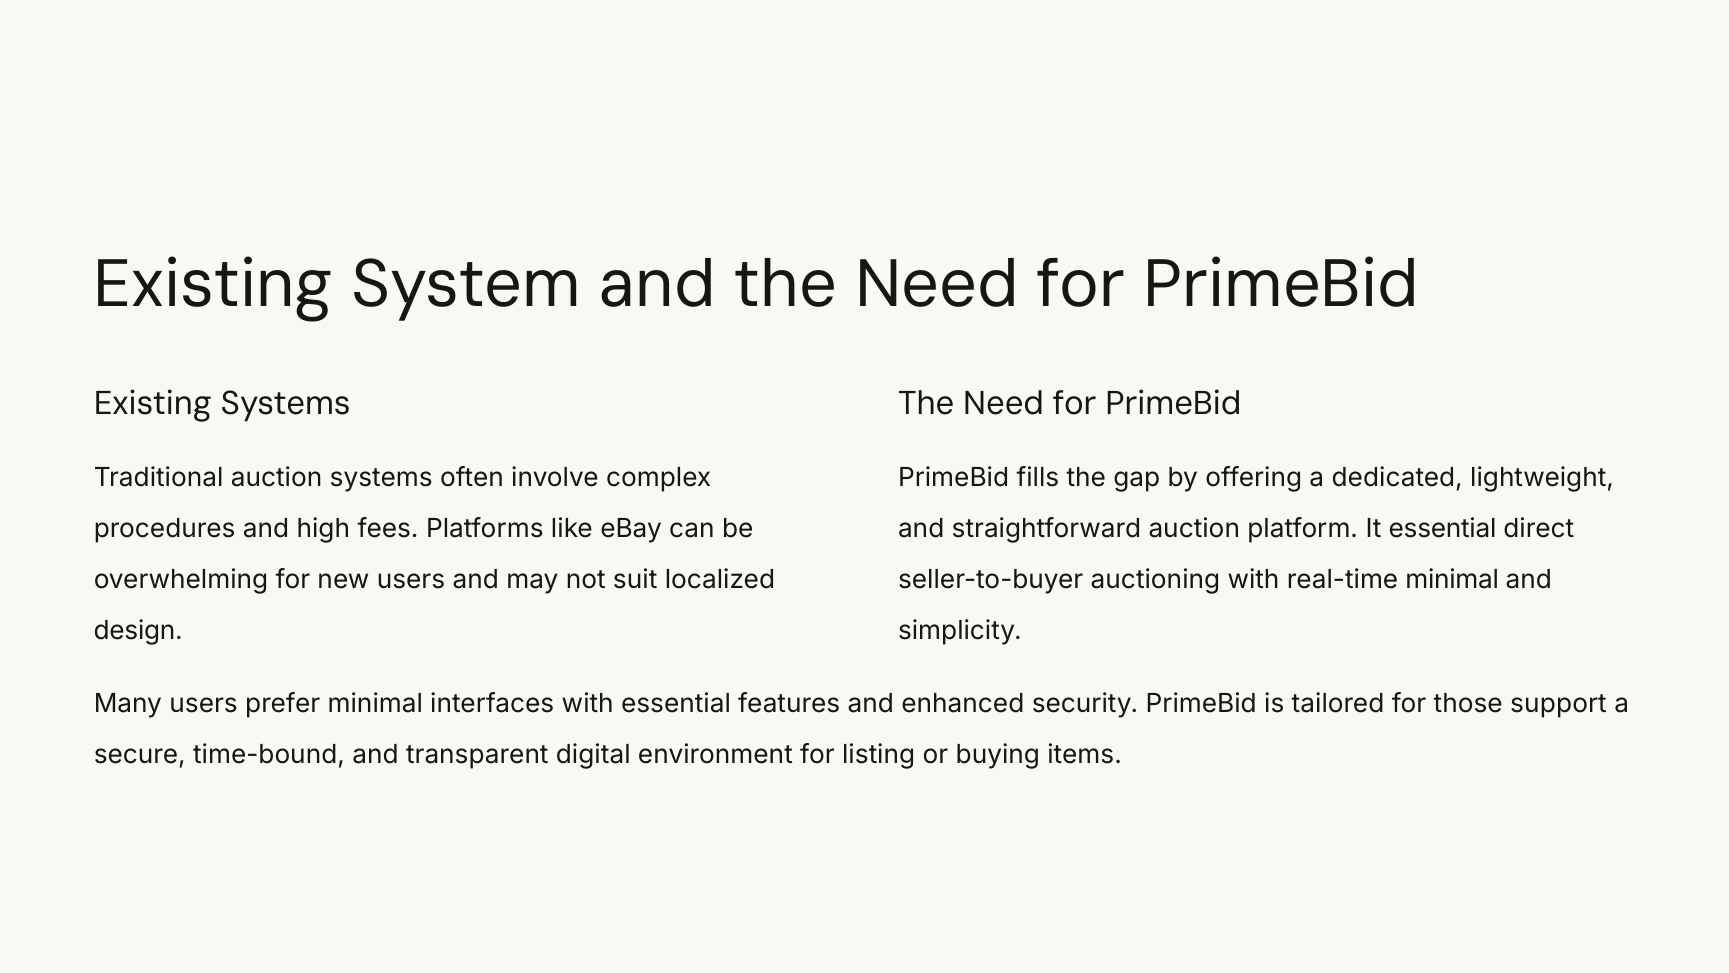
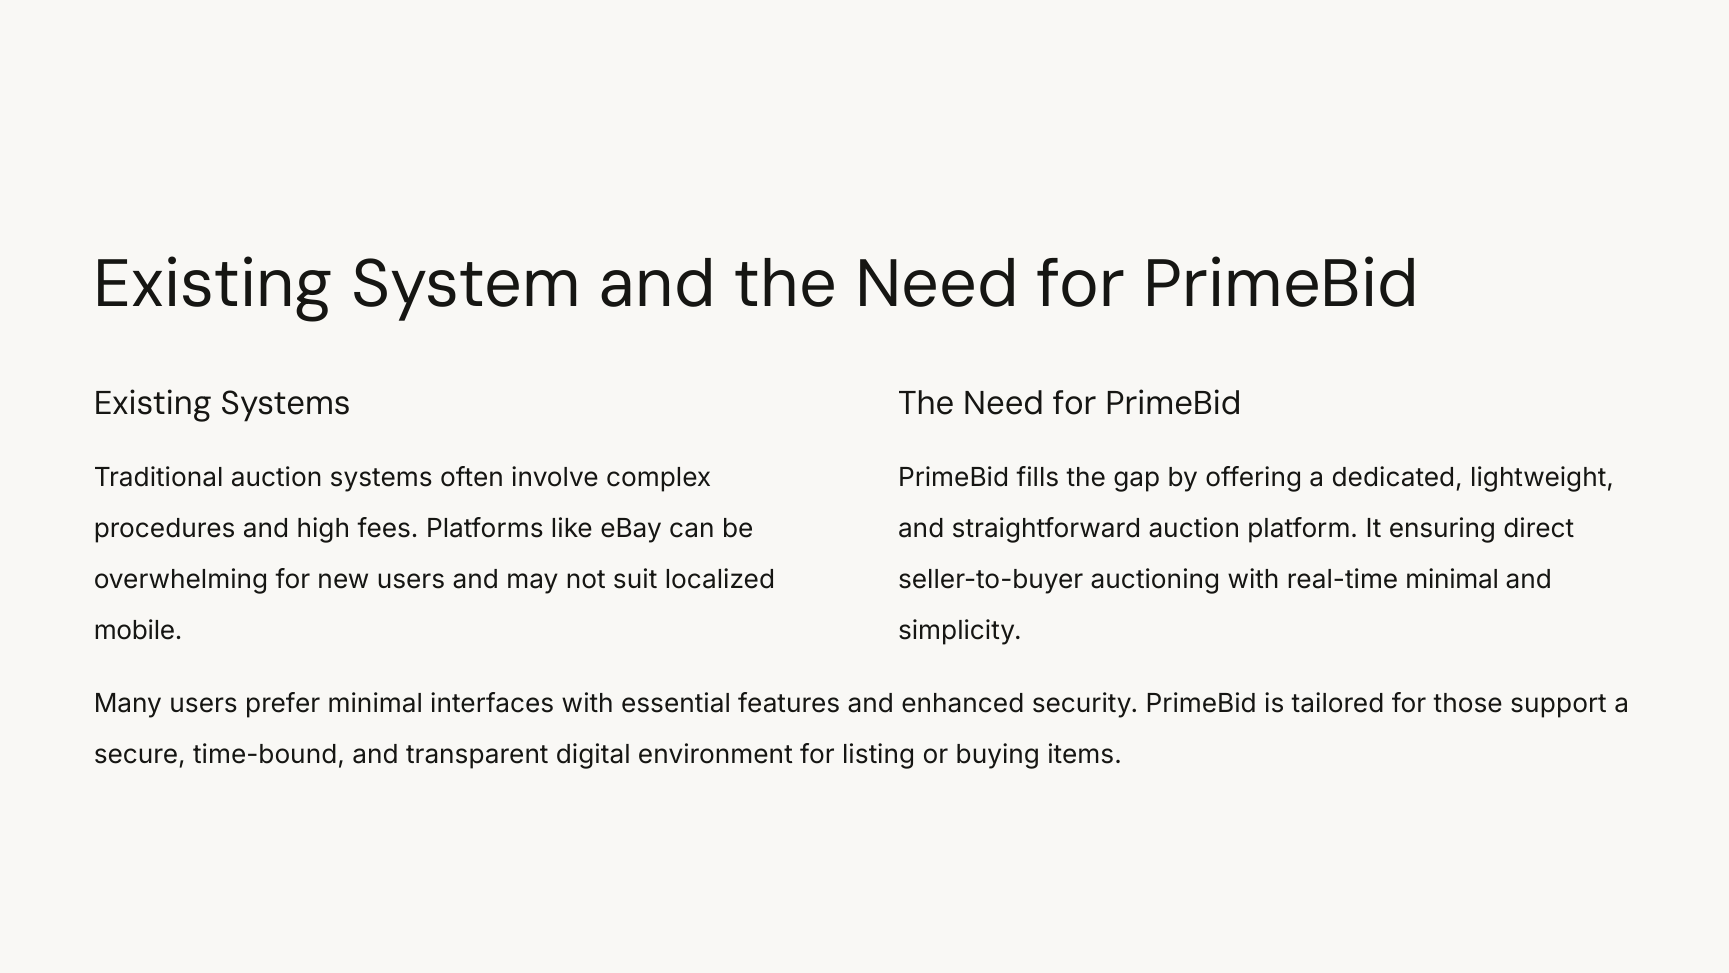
It essential: essential -> ensuring (1442, 528)
design: design -> mobile (138, 630)
